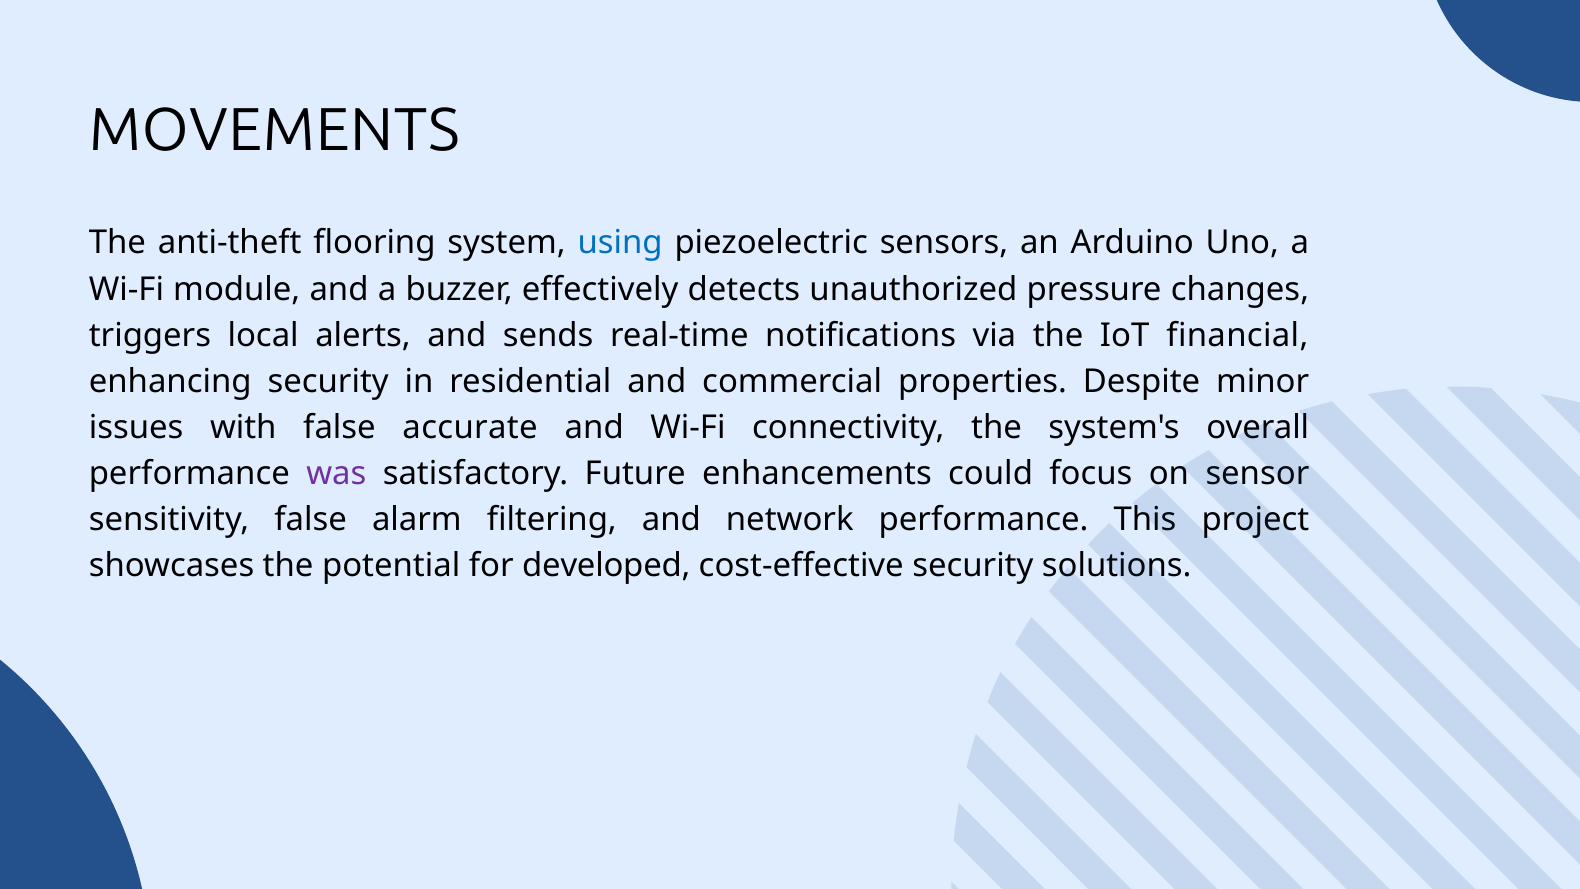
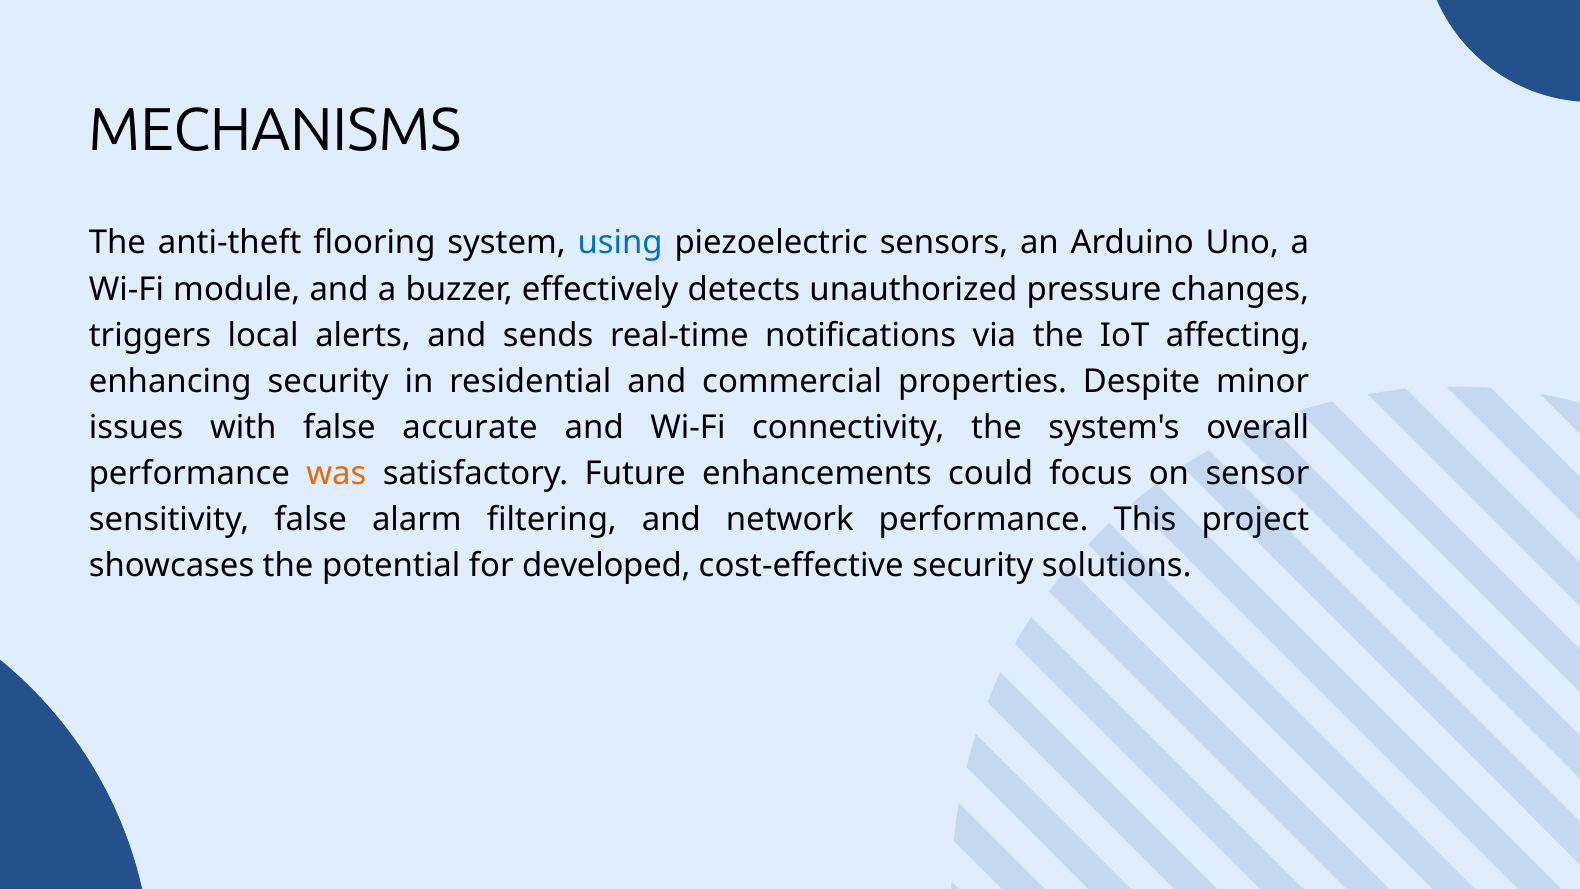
MOVEMENTS: MOVEMENTS -> MECHANISMS (275, 131)
financial: financial -> affecting (1238, 335)
was colour: purple -> orange (336, 473)
